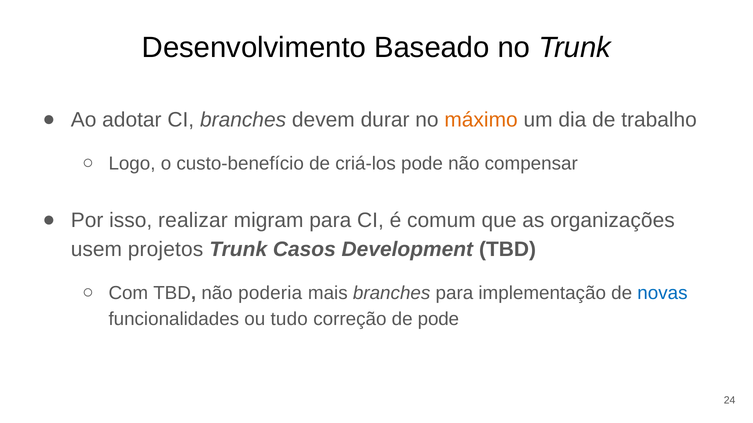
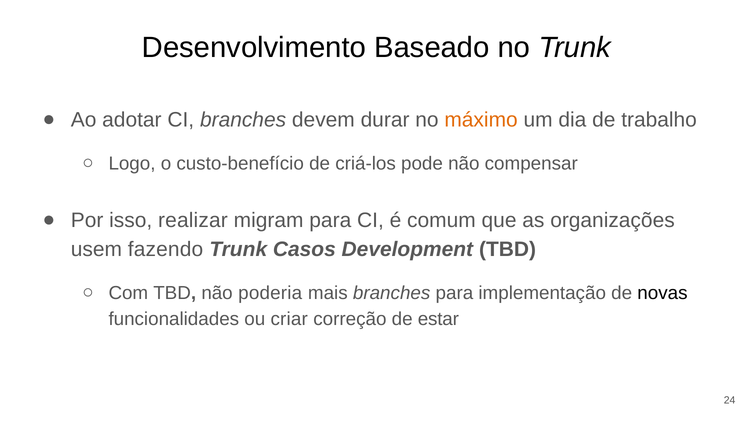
projetos: projetos -> fazendo (166, 250)
novas colour: blue -> black (662, 293)
tudo: tudo -> criar (289, 319)
de pode: pode -> estar (438, 319)
